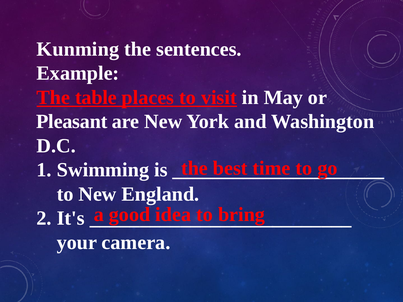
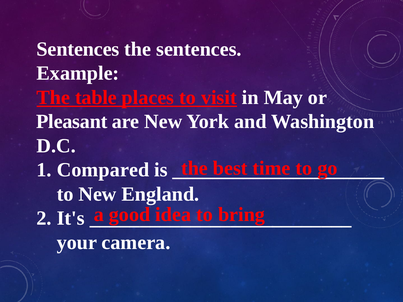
Kunming: Kunming -> Sentences (78, 49)
Swimming: Swimming -> Compared (103, 170)
